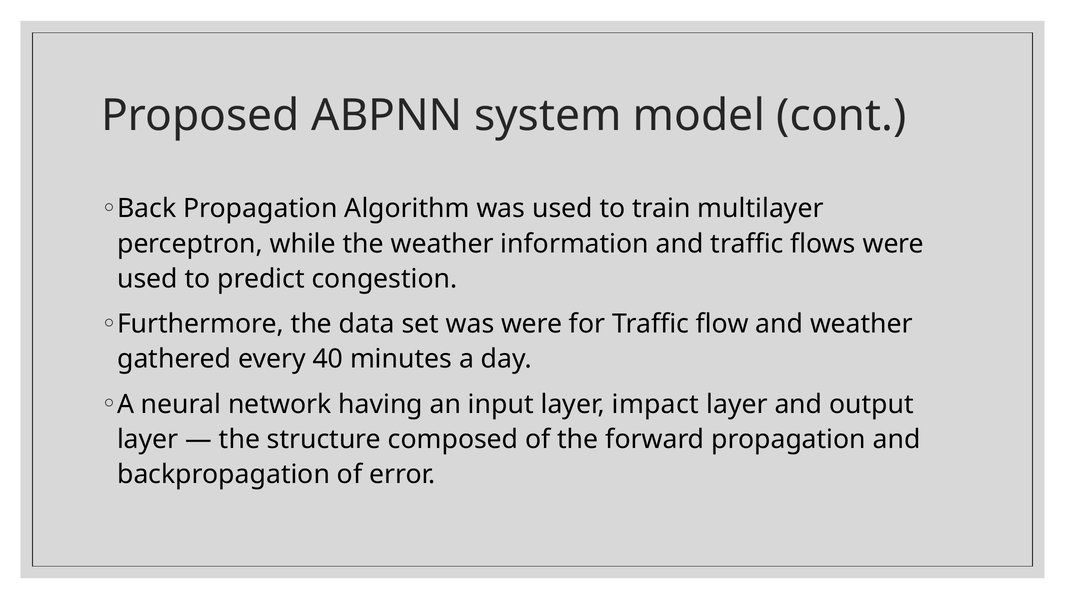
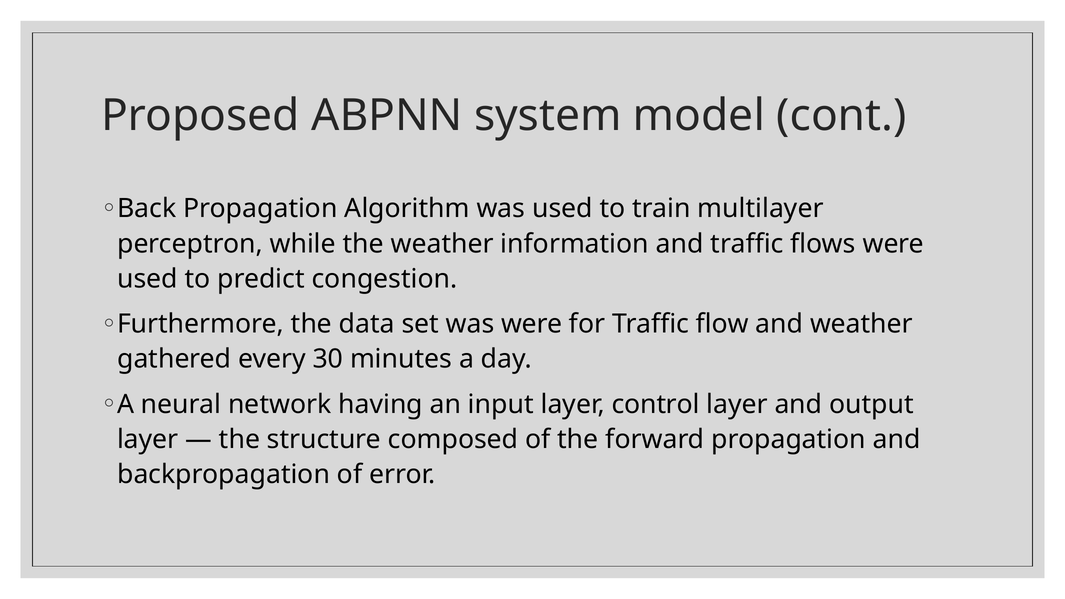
40: 40 -> 30 (328, 359)
impact: impact -> control (656, 404)
